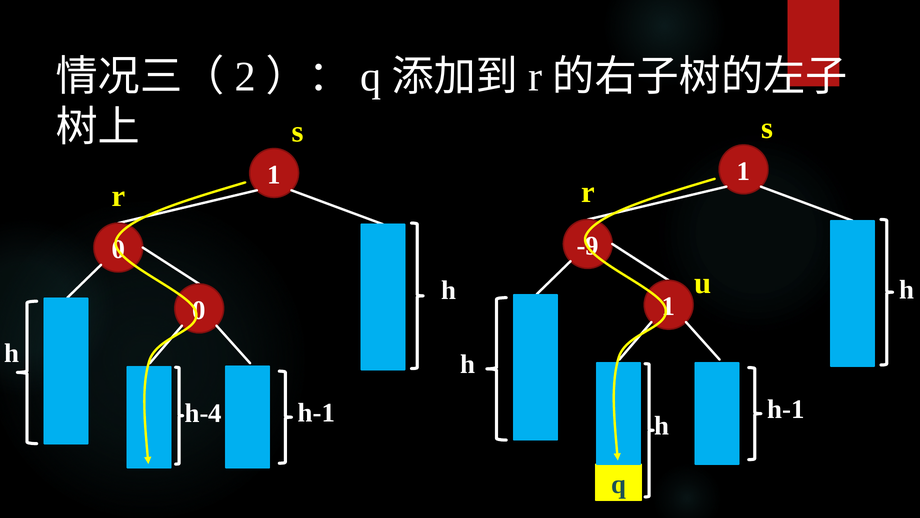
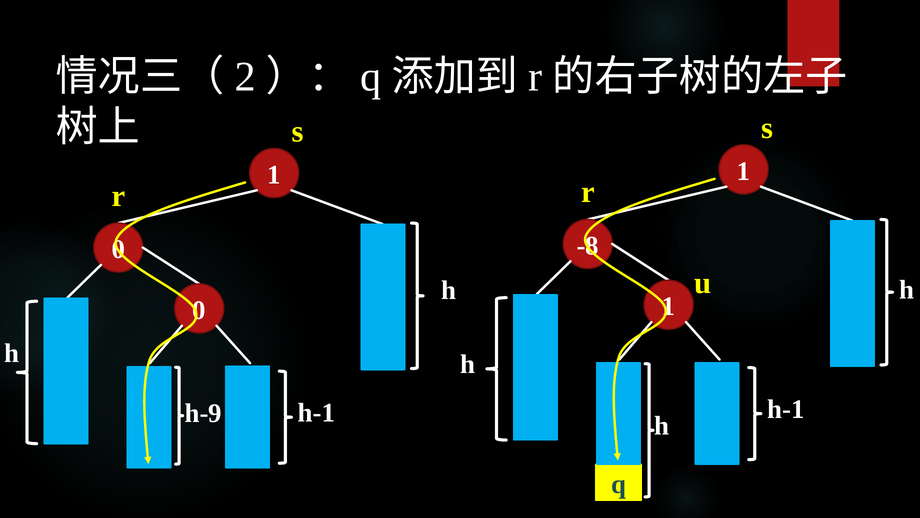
-9: -9 -> -8 (588, 246)
h-4: h-4 -> h-9 (203, 413)
